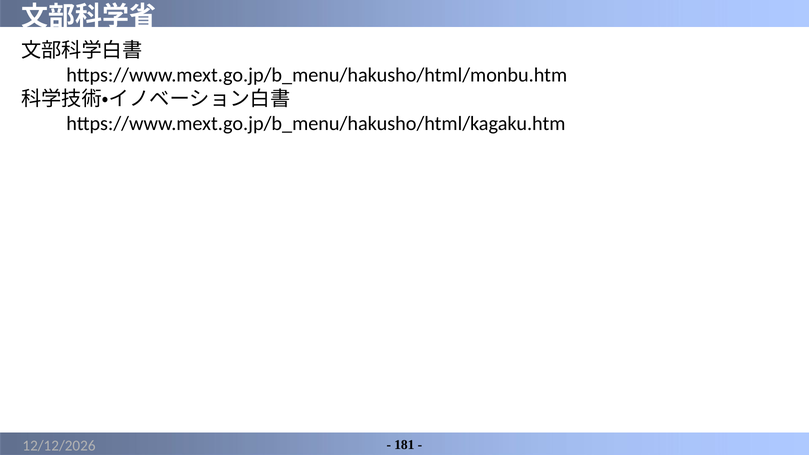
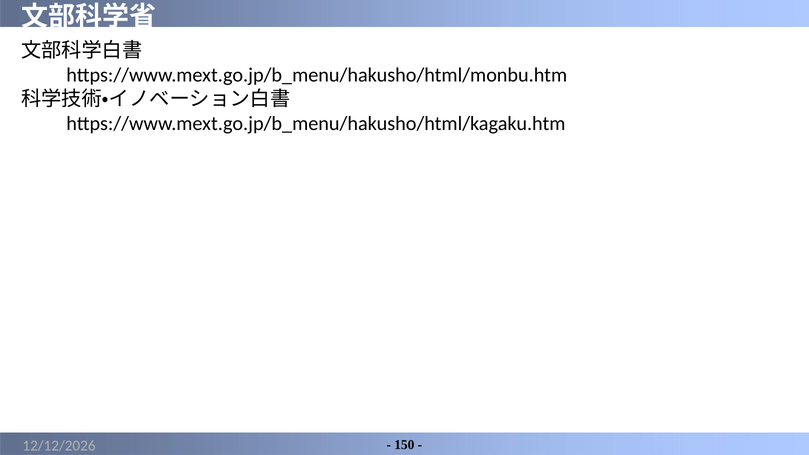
181: 181 -> 150 (404, 445)
